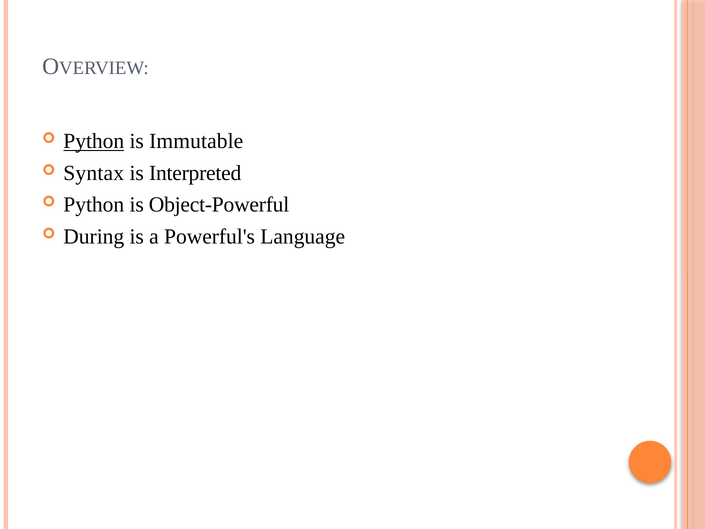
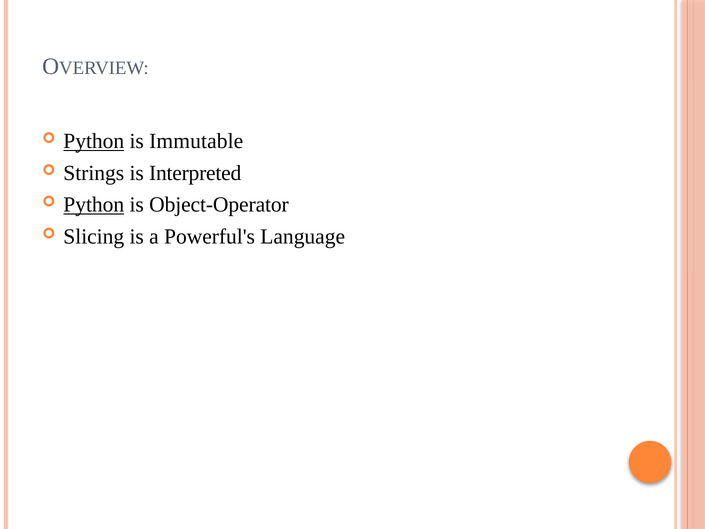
Syntax: Syntax -> Strings (94, 173)
Python underline: none -> present (94, 205)
Object-Powerful: Object-Powerful -> Object-Operator (219, 205)
During: During -> Slicing (94, 236)
